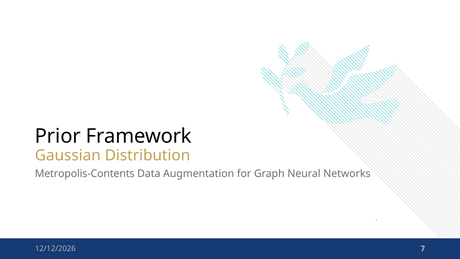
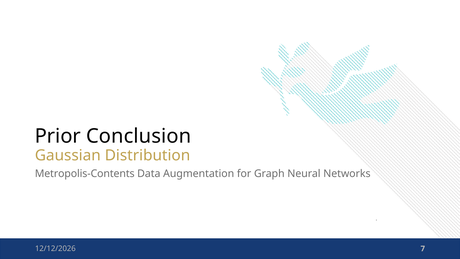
Framework: Framework -> Conclusion (139, 136)
